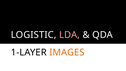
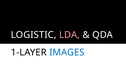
IMAGES colour: orange -> blue (67, 52)
